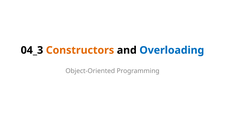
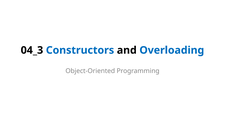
Constructors colour: orange -> blue (80, 50)
